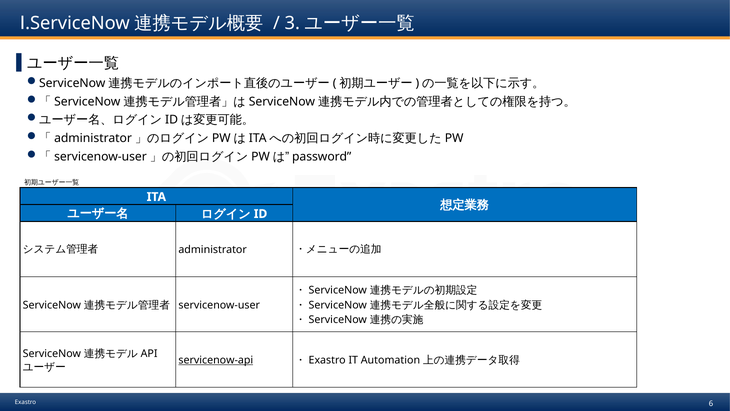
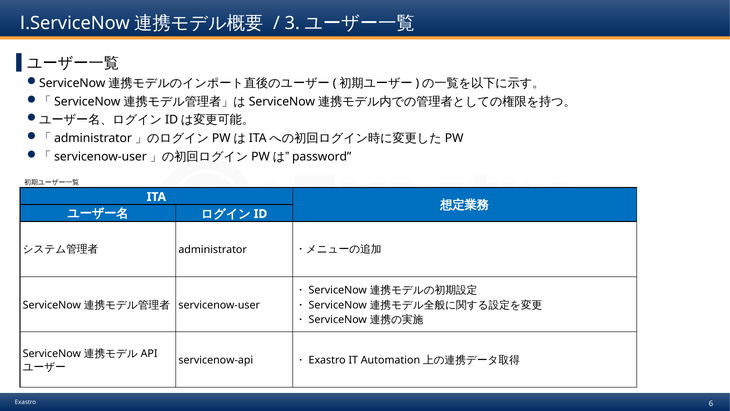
servicenow-api underline: present -> none (216, 360)
